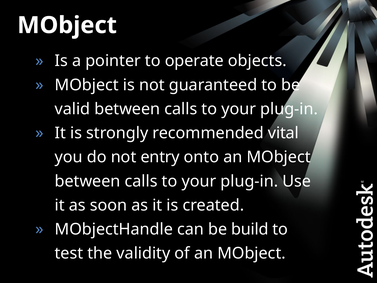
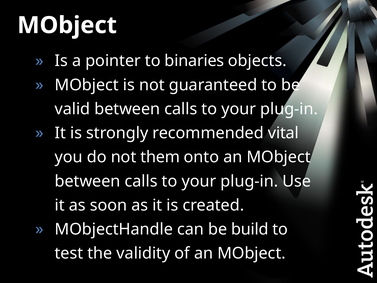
operate: operate -> binaries (194, 61)
entry: entry -> them (160, 157)
